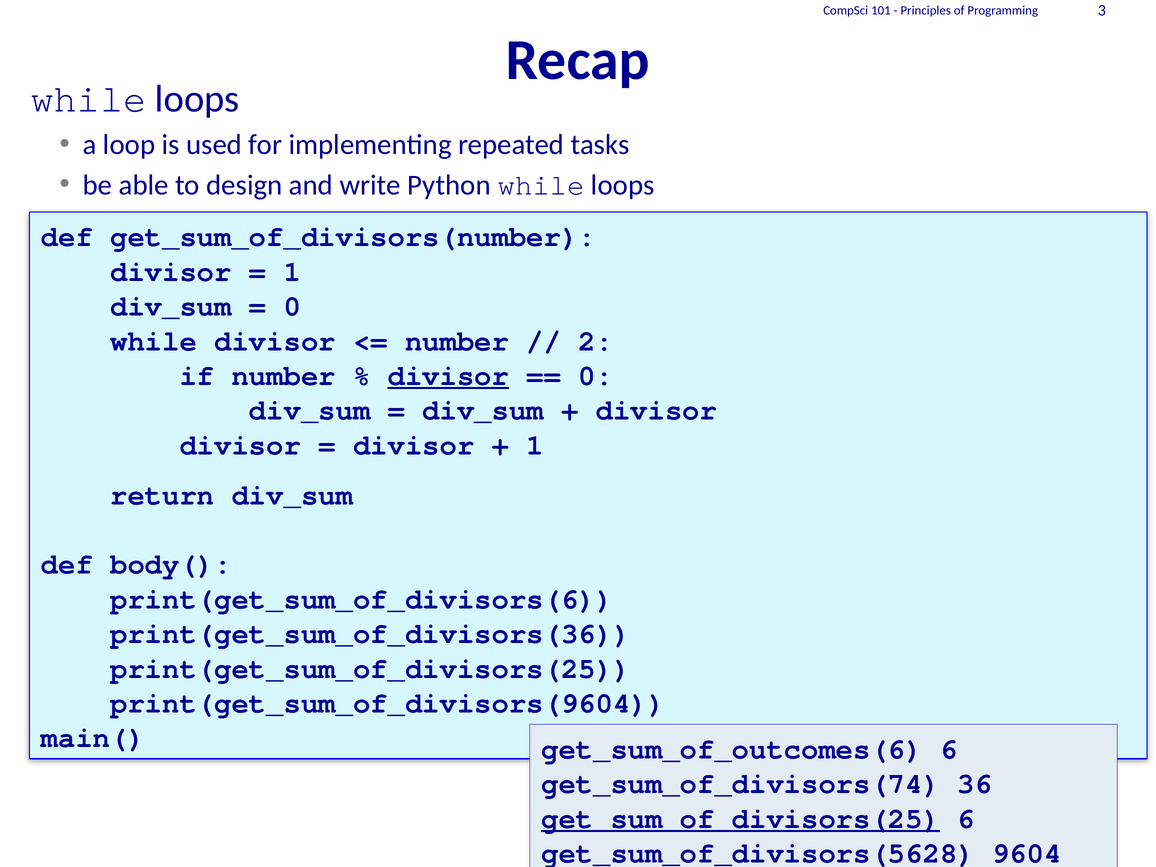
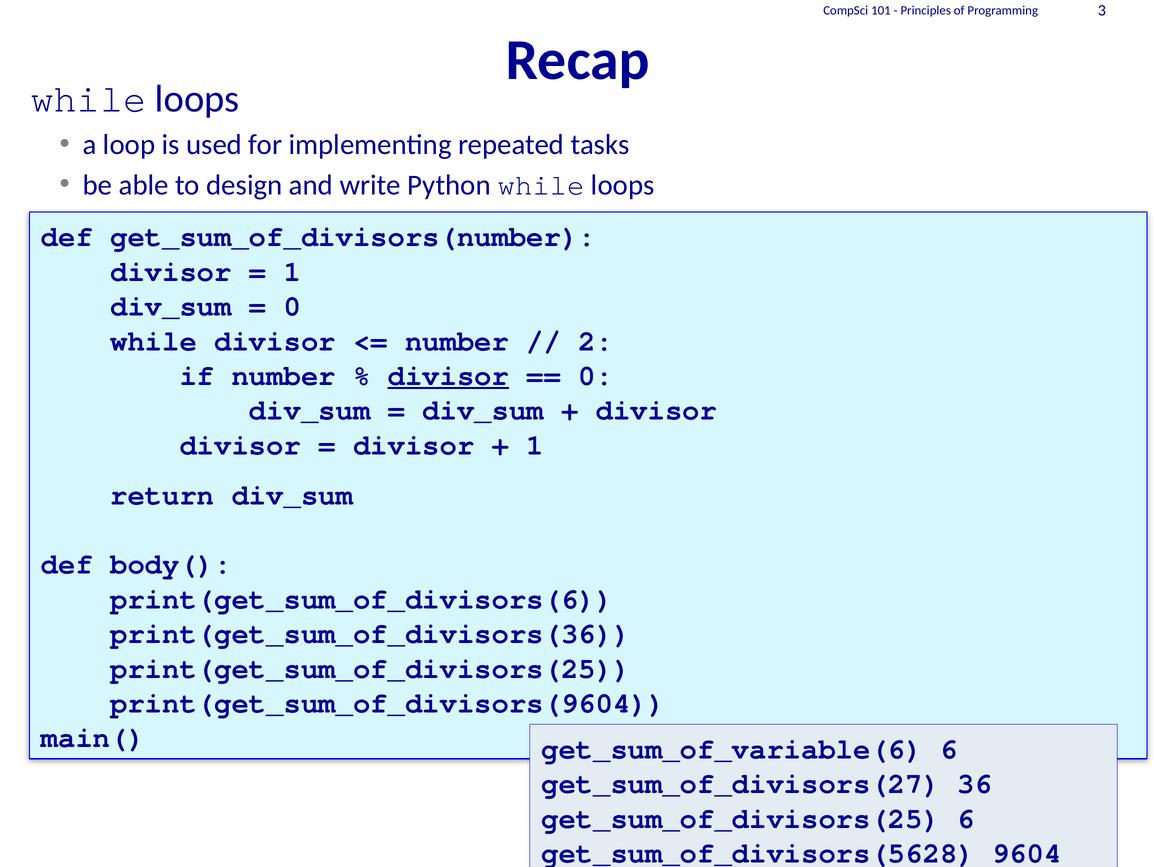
get_sum_of_outcomes(6: get_sum_of_outcomes(6 -> get_sum_of_variable(6 (732, 749)
get_sum_of_divisors(74: get_sum_of_divisors(74 -> get_sum_of_divisors(27 (741, 784)
get_sum_of_divisors(25 underline: present -> none (741, 819)
